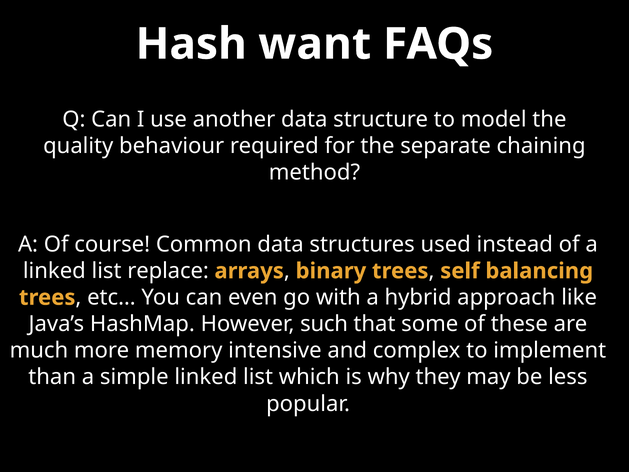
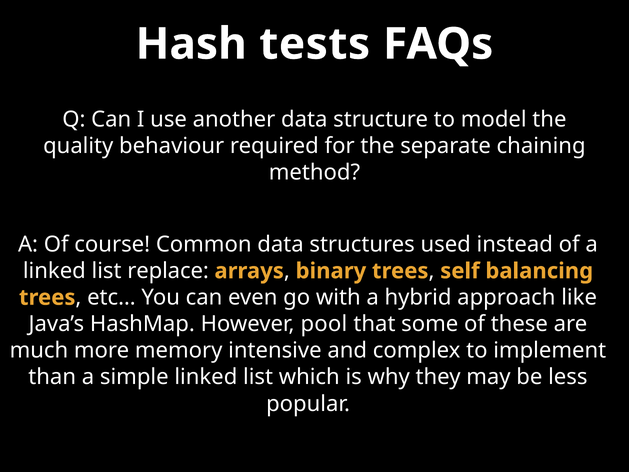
want: want -> tests (315, 44)
such: such -> pool (324, 324)
